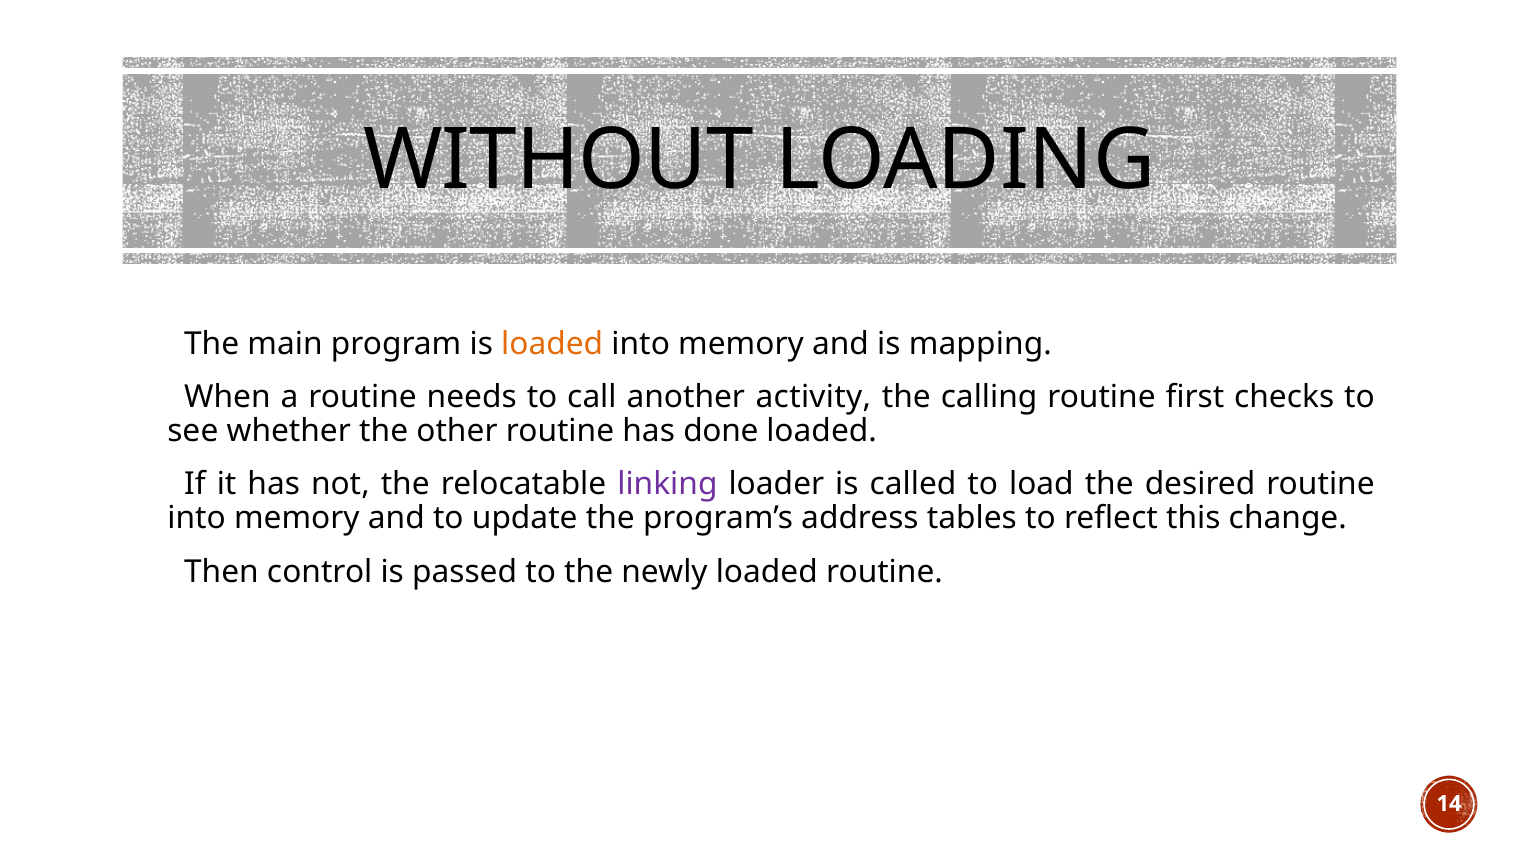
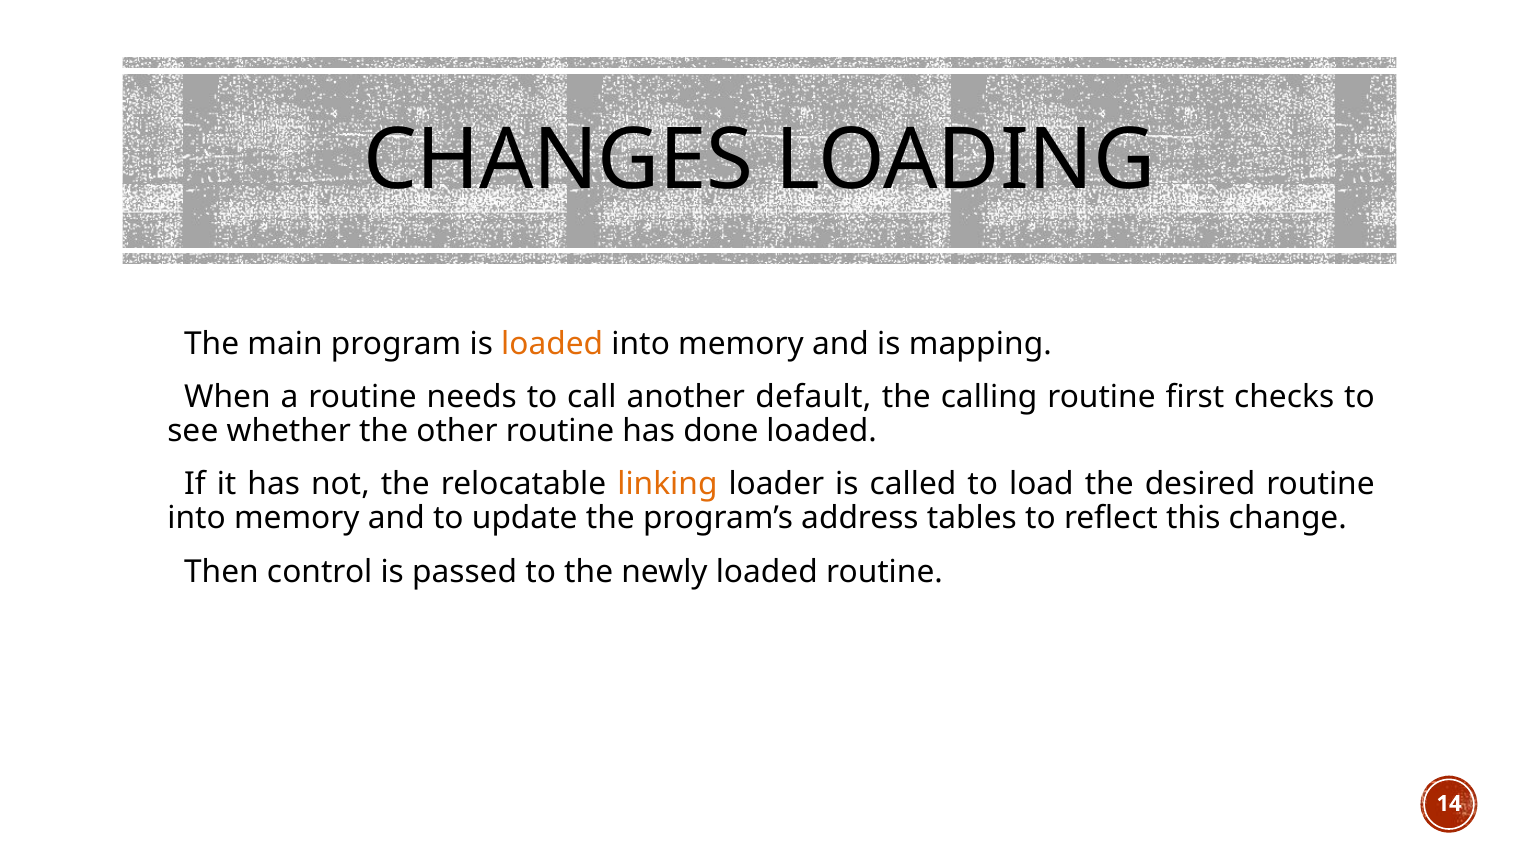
WITHOUT: WITHOUT -> CHANGES (558, 160)
activity: activity -> default (813, 397)
linking colour: purple -> orange (667, 485)
